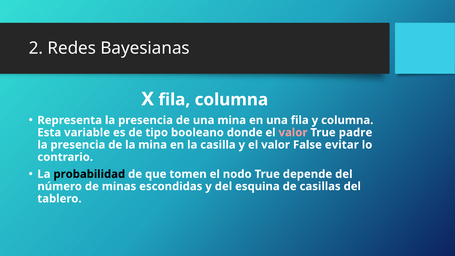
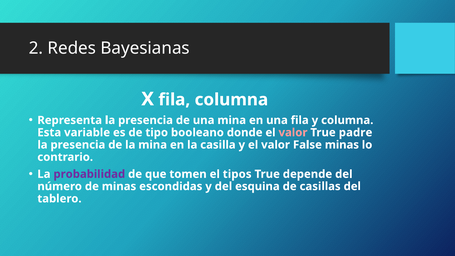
False evitar: evitar -> minas (342, 145)
probabilidad colour: black -> purple (89, 174)
nodo: nodo -> tipos (237, 174)
